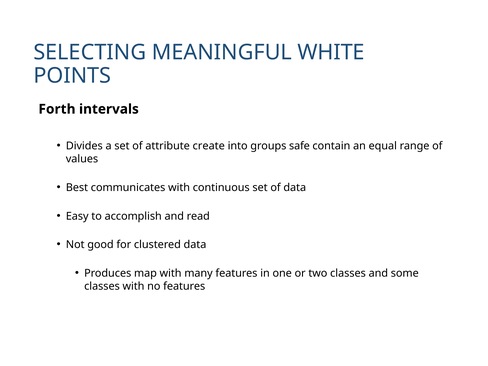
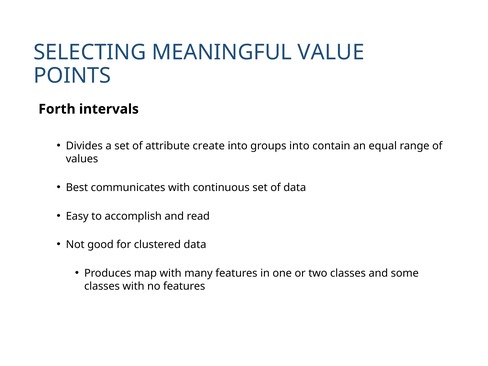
WHITE: WHITE -> VALUE (331, 52)
groups safe: safe -> into (299, 146)
